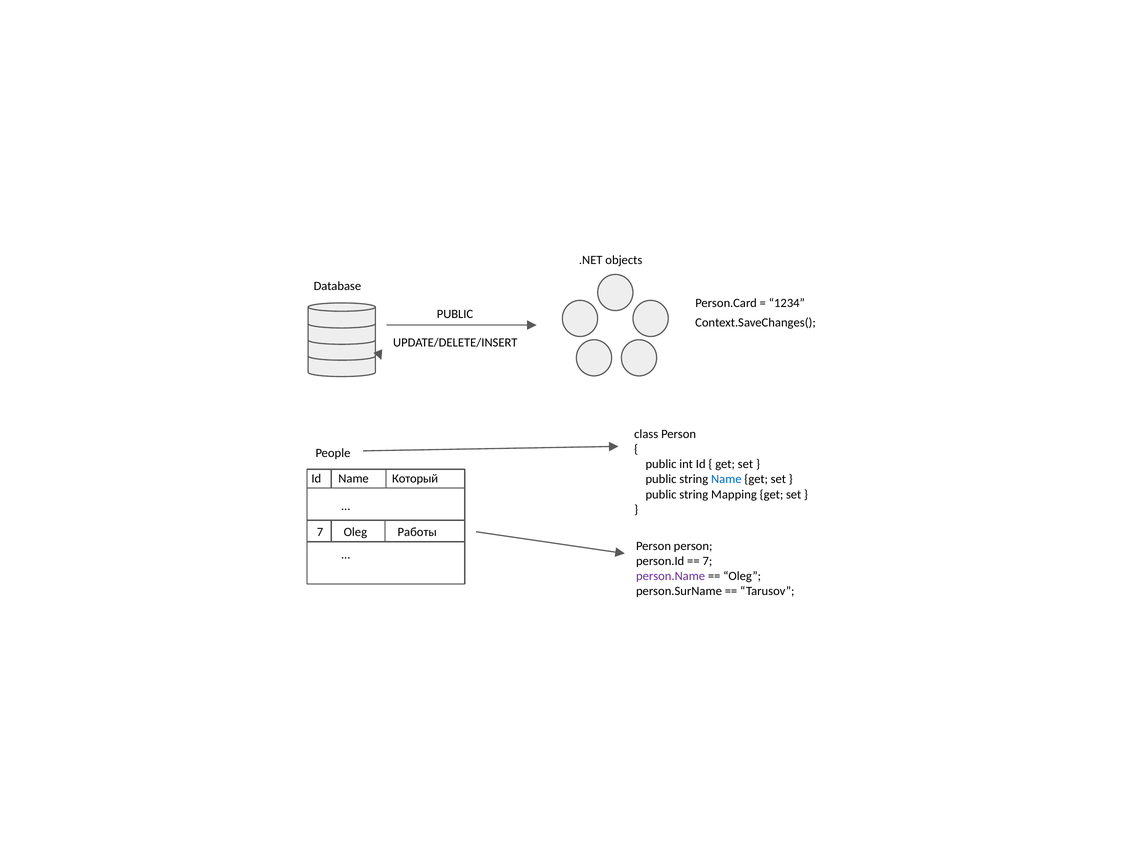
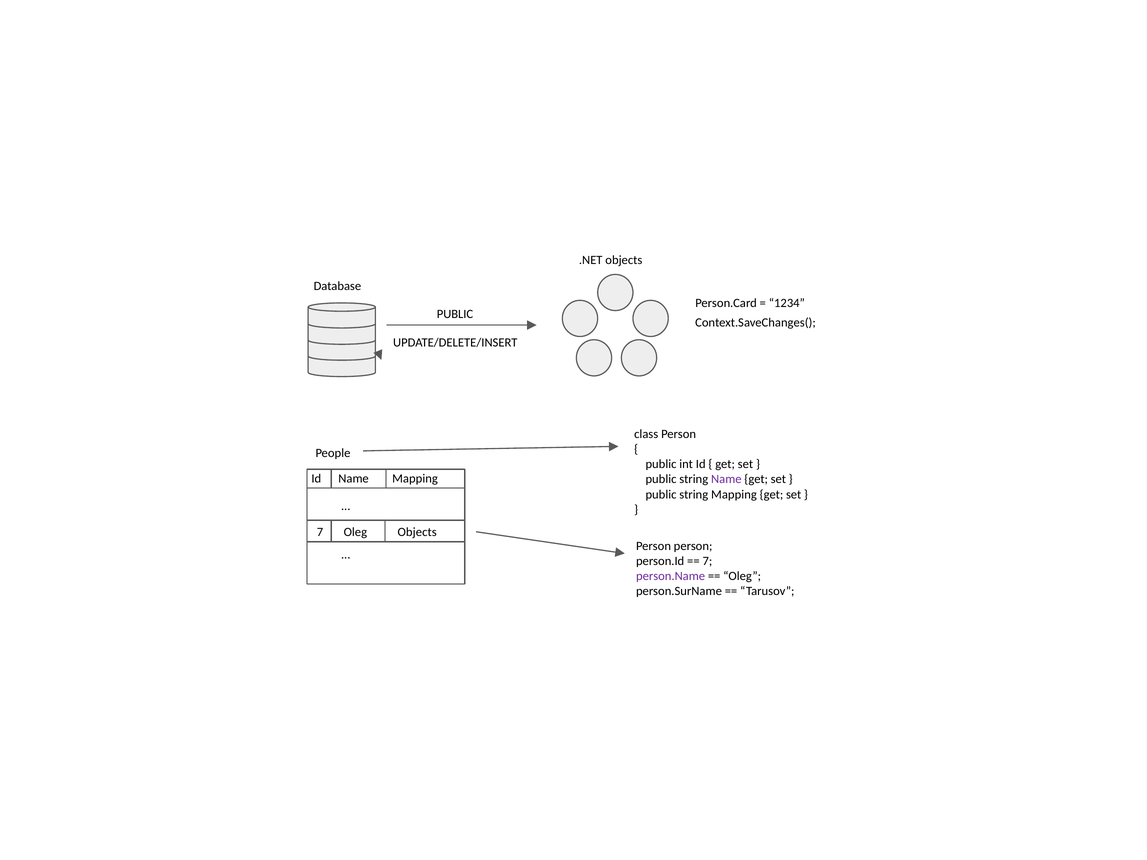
Name Который: Который -> Mapping (415, 479)
Name colour: blue -> purple (726, 479)
Работы: Работы -> Objects (417, 532)
